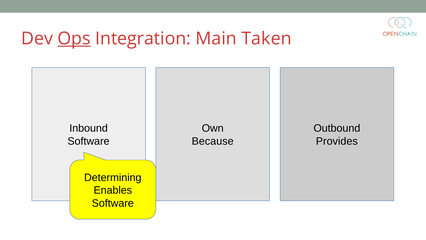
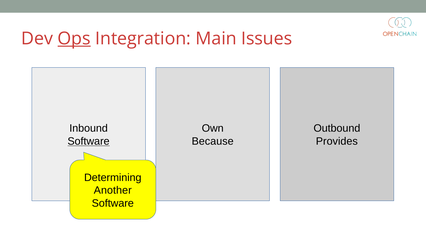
Taken: Taken -> Issues (267, 38)
Software underline: none -> present (89, 141)
Enables: Enables -> Another (113, 190)
